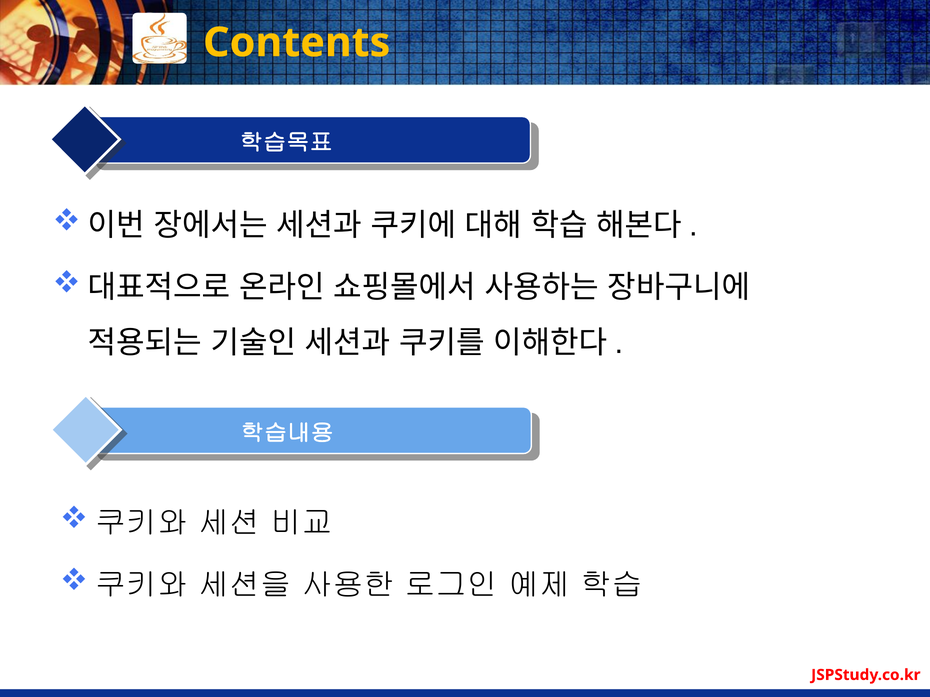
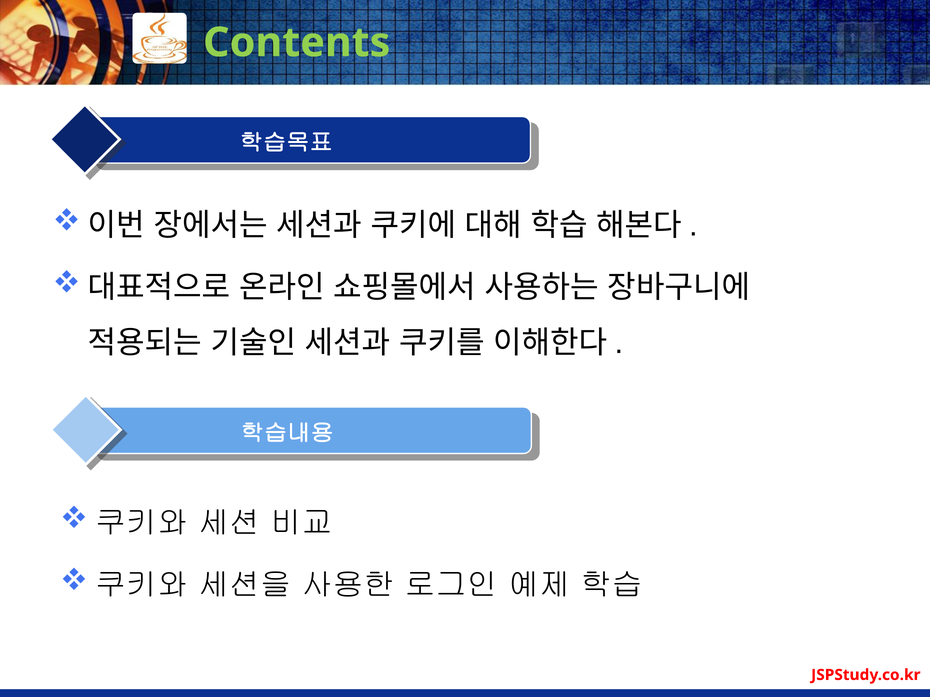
Contents colour: yellow -> light green (297, 43)
